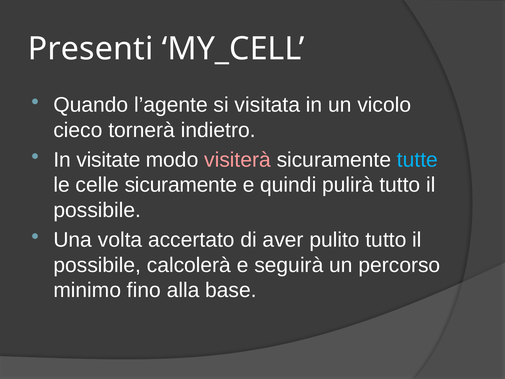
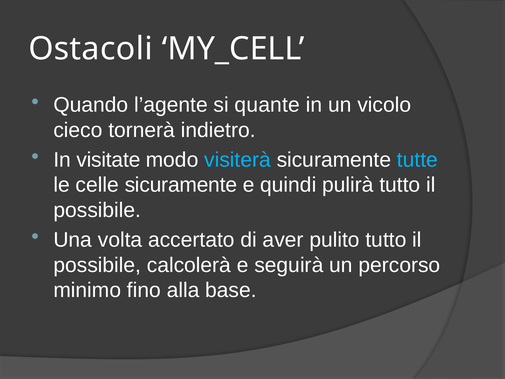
Presenti: Presenti -> Ostacoli (91, 49)
visitata: visitata -> quante (267, 105)
visiterà colour: pink -> light blue (237, 160)
